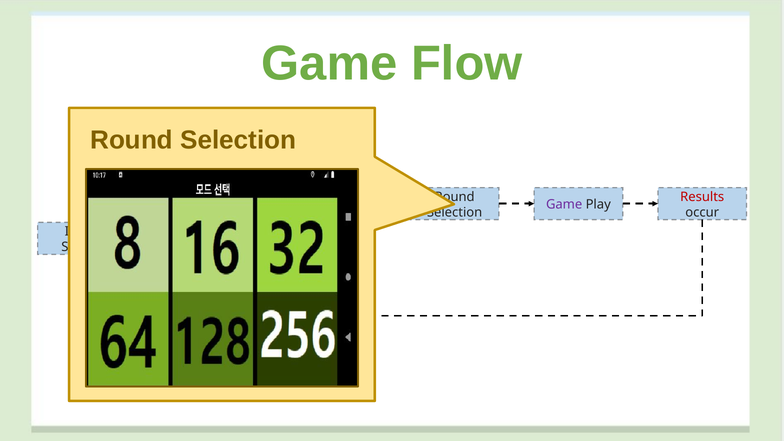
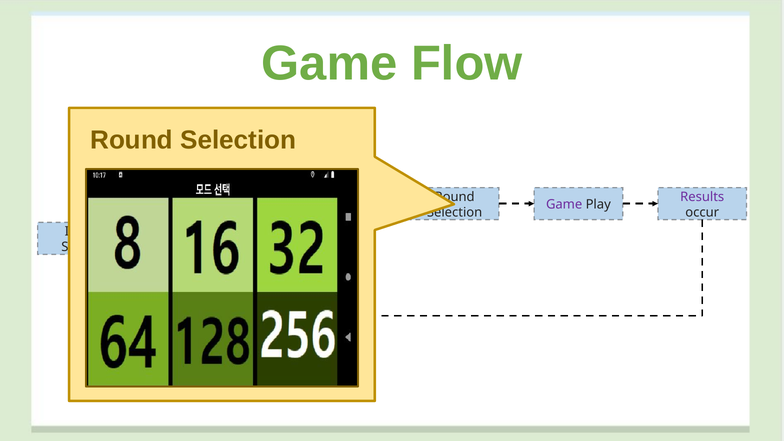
Results colour: red -> purple (702, 197)
